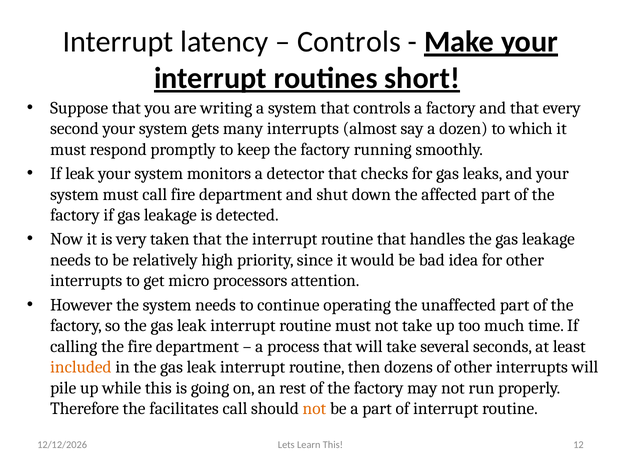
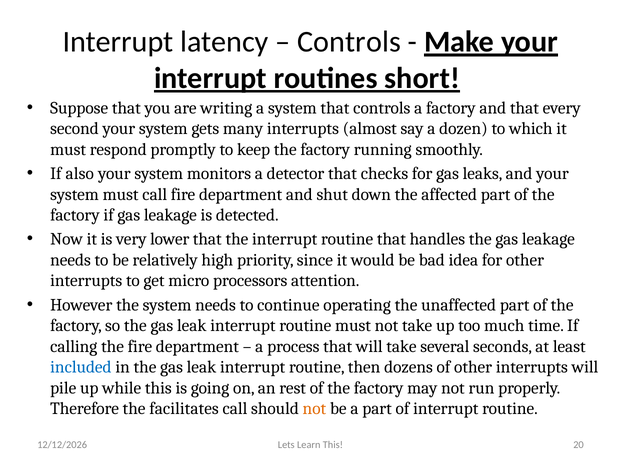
If leak: leak -> also (80, 173)
taken: taken -> lower (170, 239)
included colour: orange -> blue (81, 367)
12: 12 -> 20 (578, 445)
